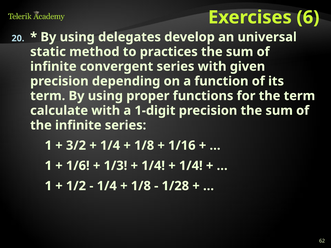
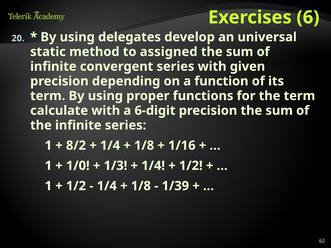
practices: practices -> assigned (169, 52)
1-digit: 1-digit -> 6-digit (155, 111)
3/2: 3/2 -> 8/2 (76, 146)
1/6: 1/6 -> 1/0 (78, 166)
1/4: 1/4 -> 1/2 (191, 166)
1/28: 1/28 -> 1/39 (175, 186)
